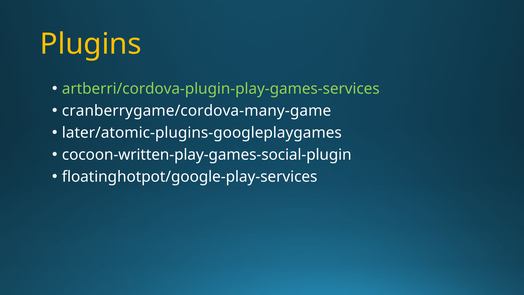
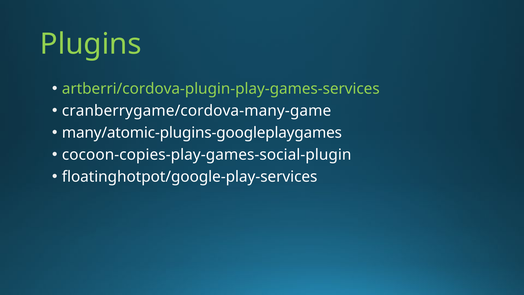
Plugins colour: yellow -> light green (91, 44)
later/atomic-plugins-googleplaygames: later/atomic-plugins-googleplaygames -> many/atomic-plugins-googleplaygames (202, 133)
cocoon-written-play-games-social-plugin: cocoon-written-play-games-social-plugin -> cocoon-copies-play-games-social-plugin (207, 155)
